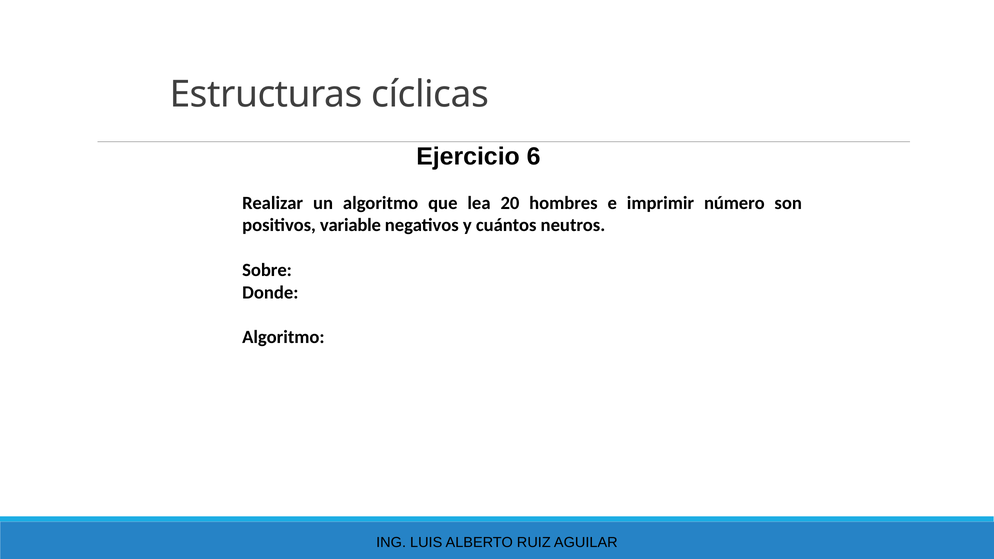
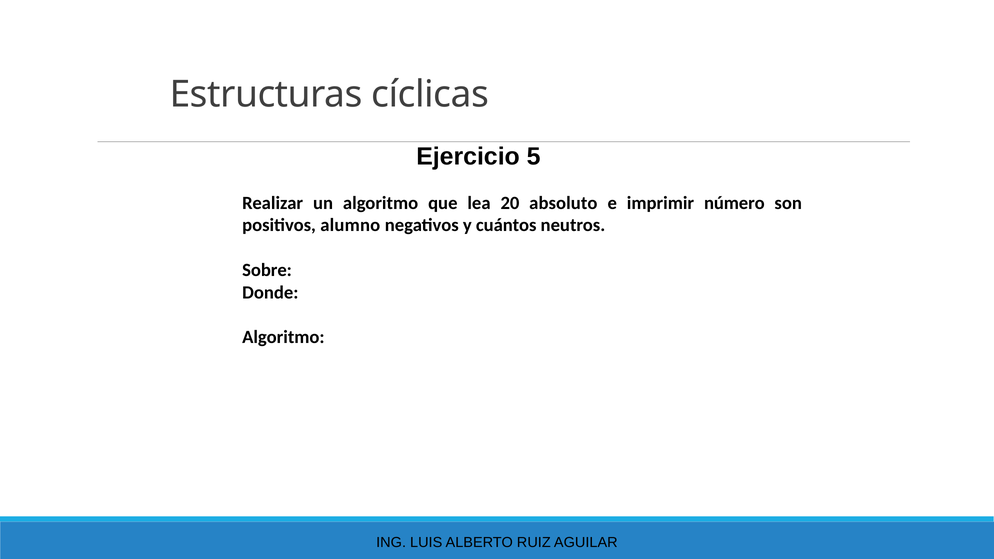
6: 6 -> 5 (534, 156)
hombres: hombres -> absoluto (563, 203)
variable: variable -> alumno (350, 225)
